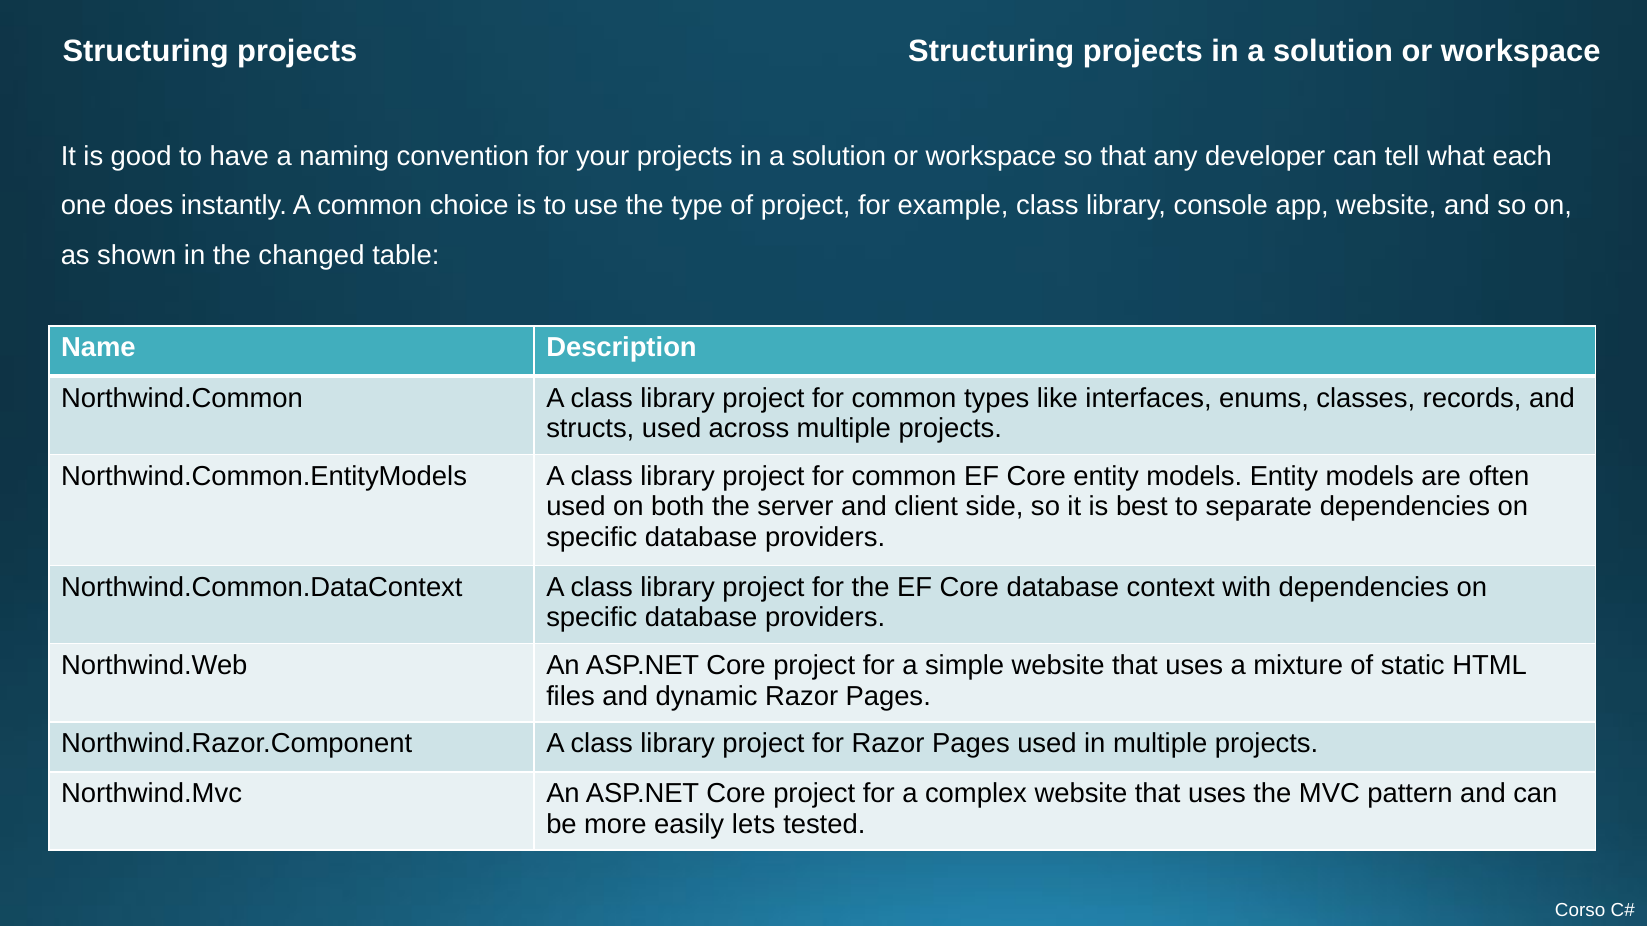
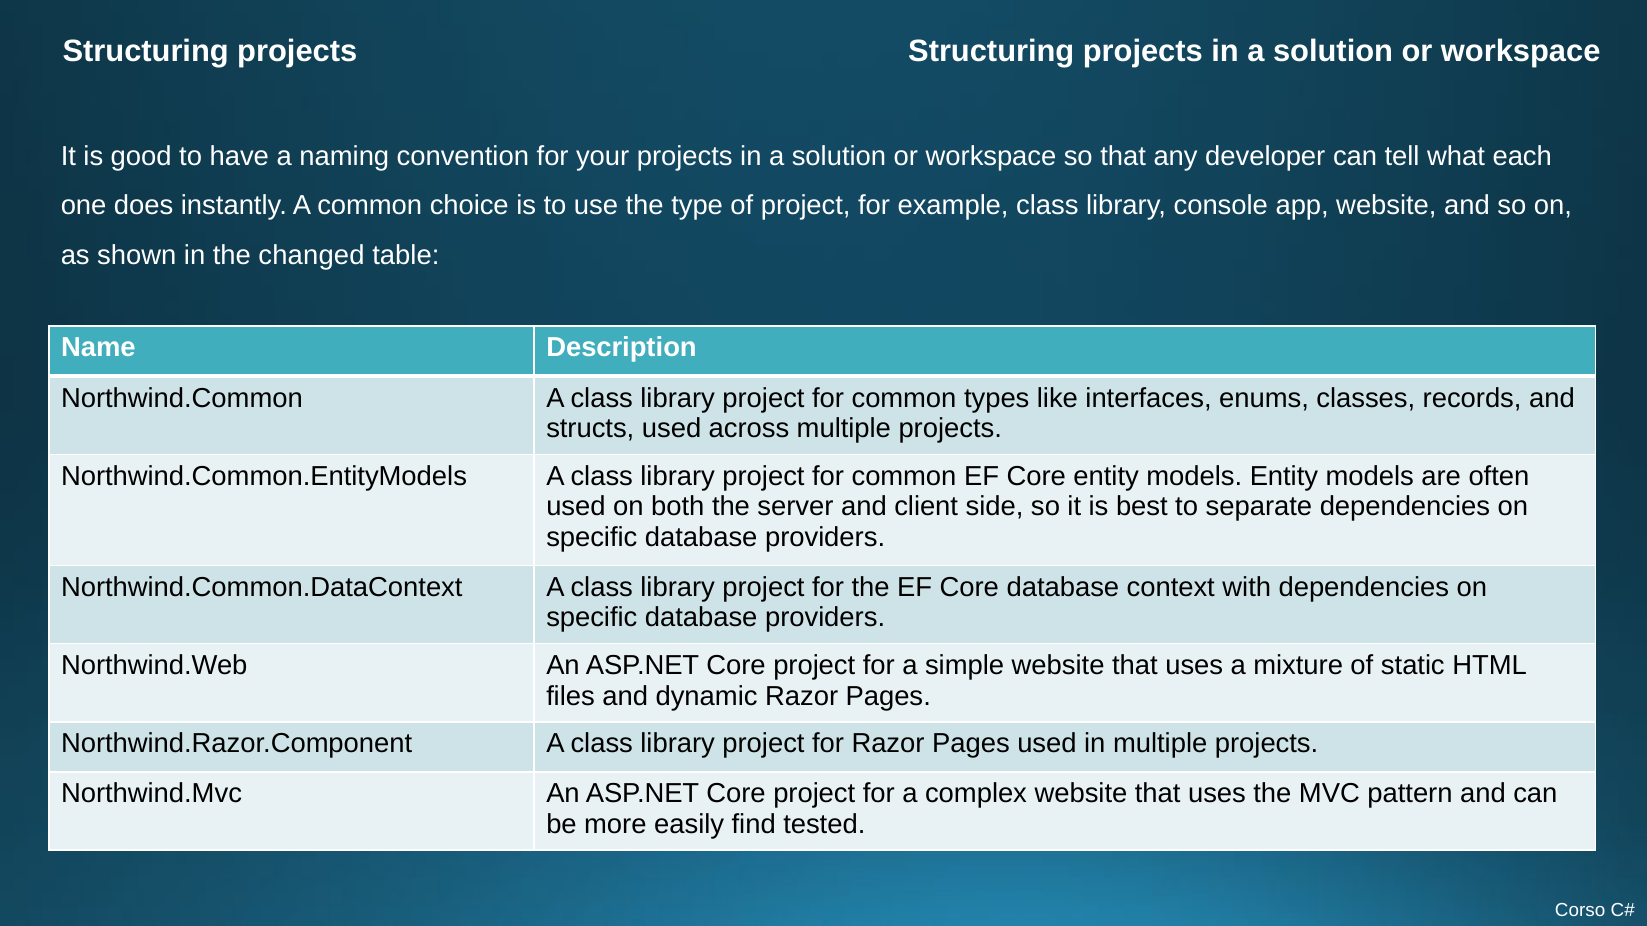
lets: lets -> find (754, 825)
